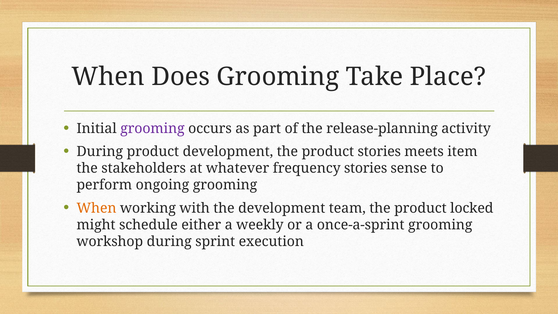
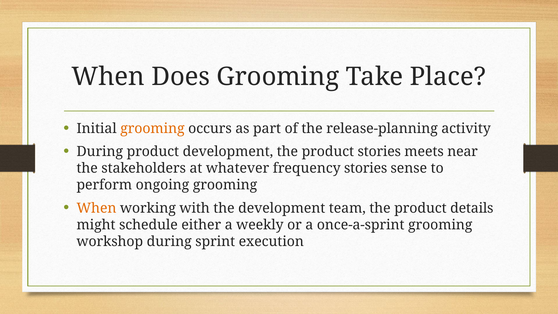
grooming colour: purple -> orange (152, 128)
item: item -> near (463, 151)
locked: locked -> details (472, 208)
